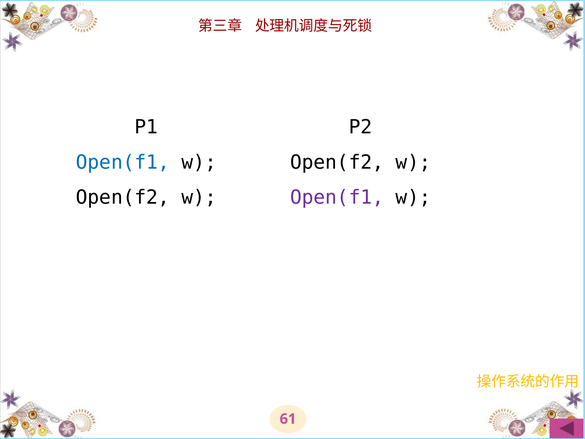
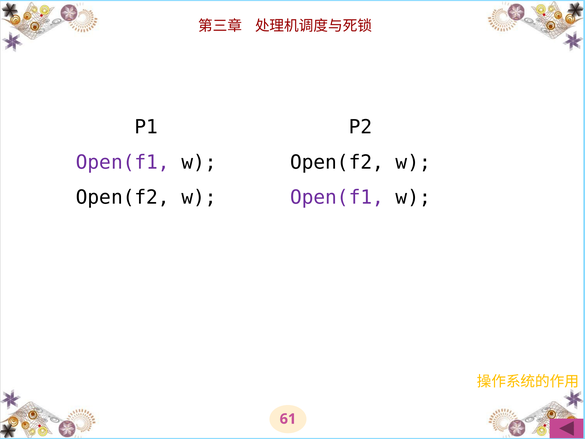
Open(f1 colour: blue -> purple (123, 162)
